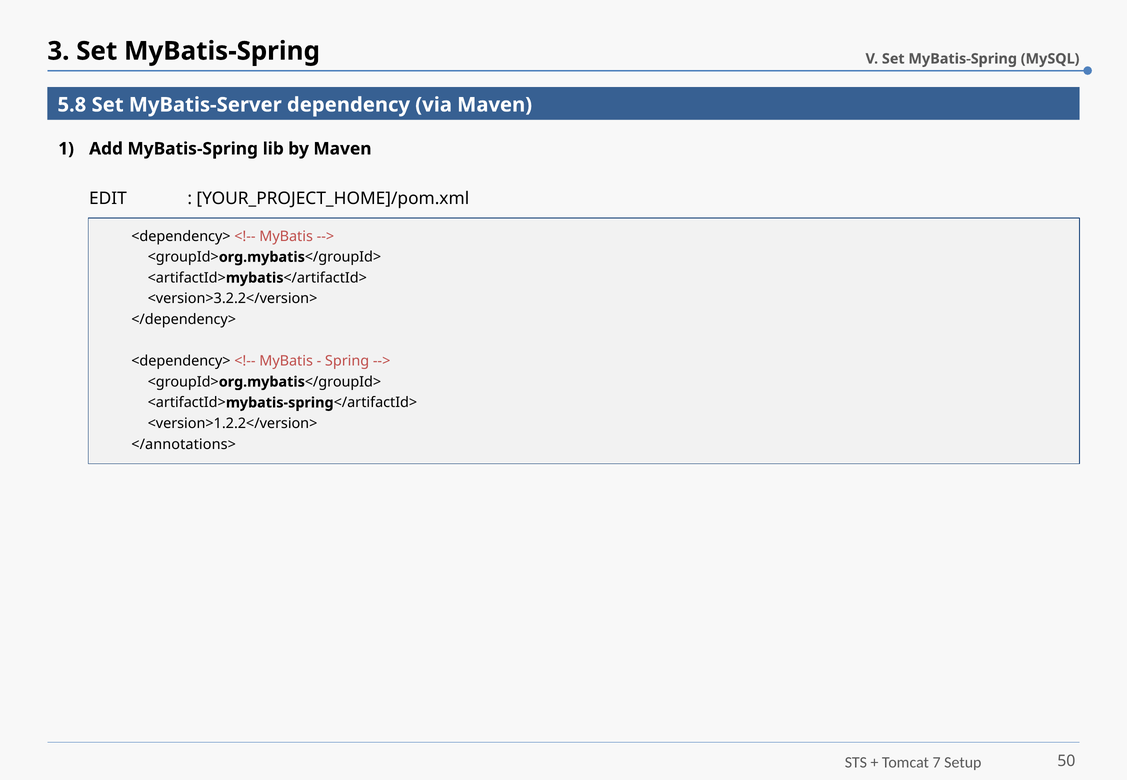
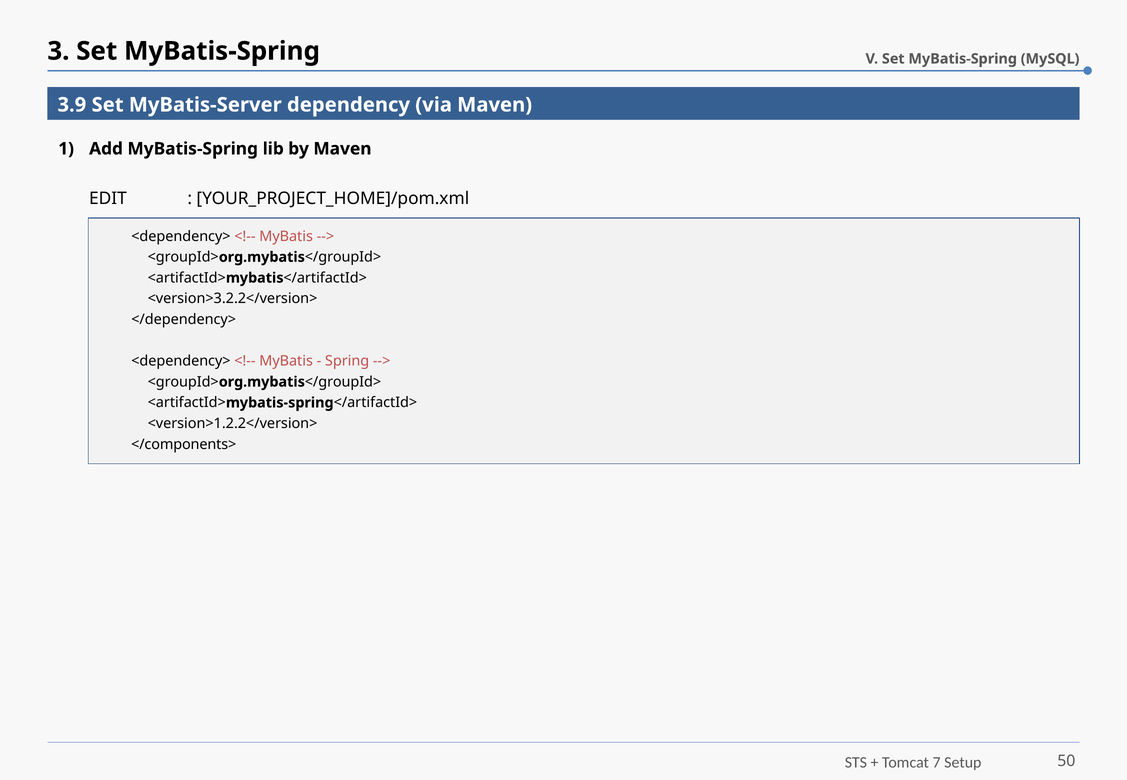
5.8: 5.8 -> 3.9 (72, 105)
</annotations>: </annotations> -> </components> (184, 444)
